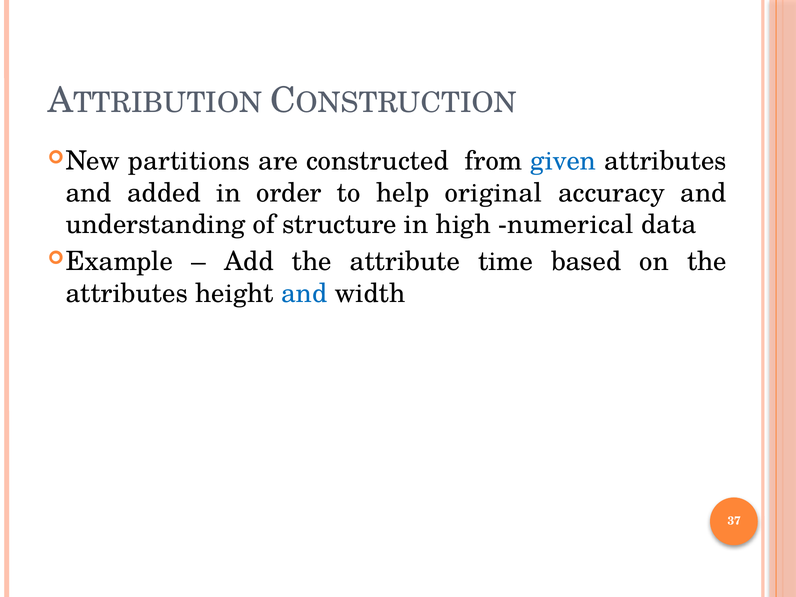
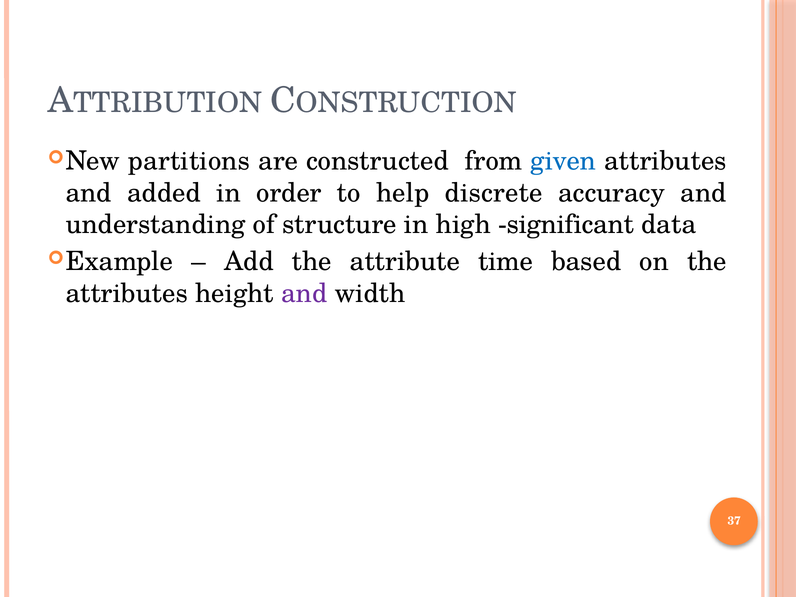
original: original -> discrete (493, 193)
‐numerical: ‐numerical -> ‐significant (566, 225)
and colour: blue -> purple (304, 293)
